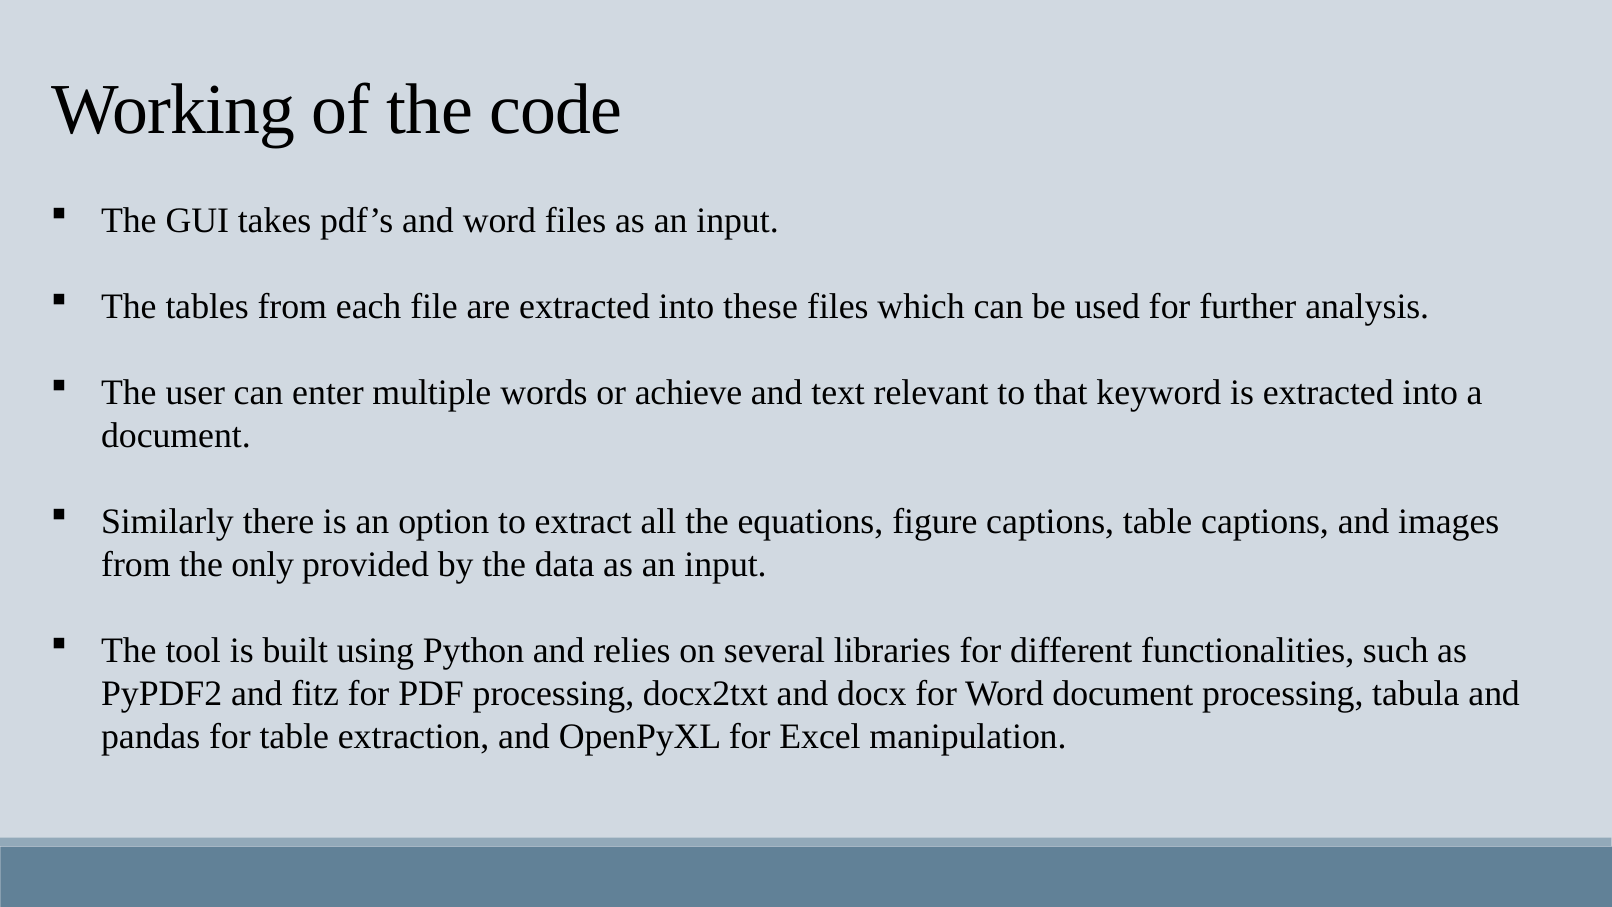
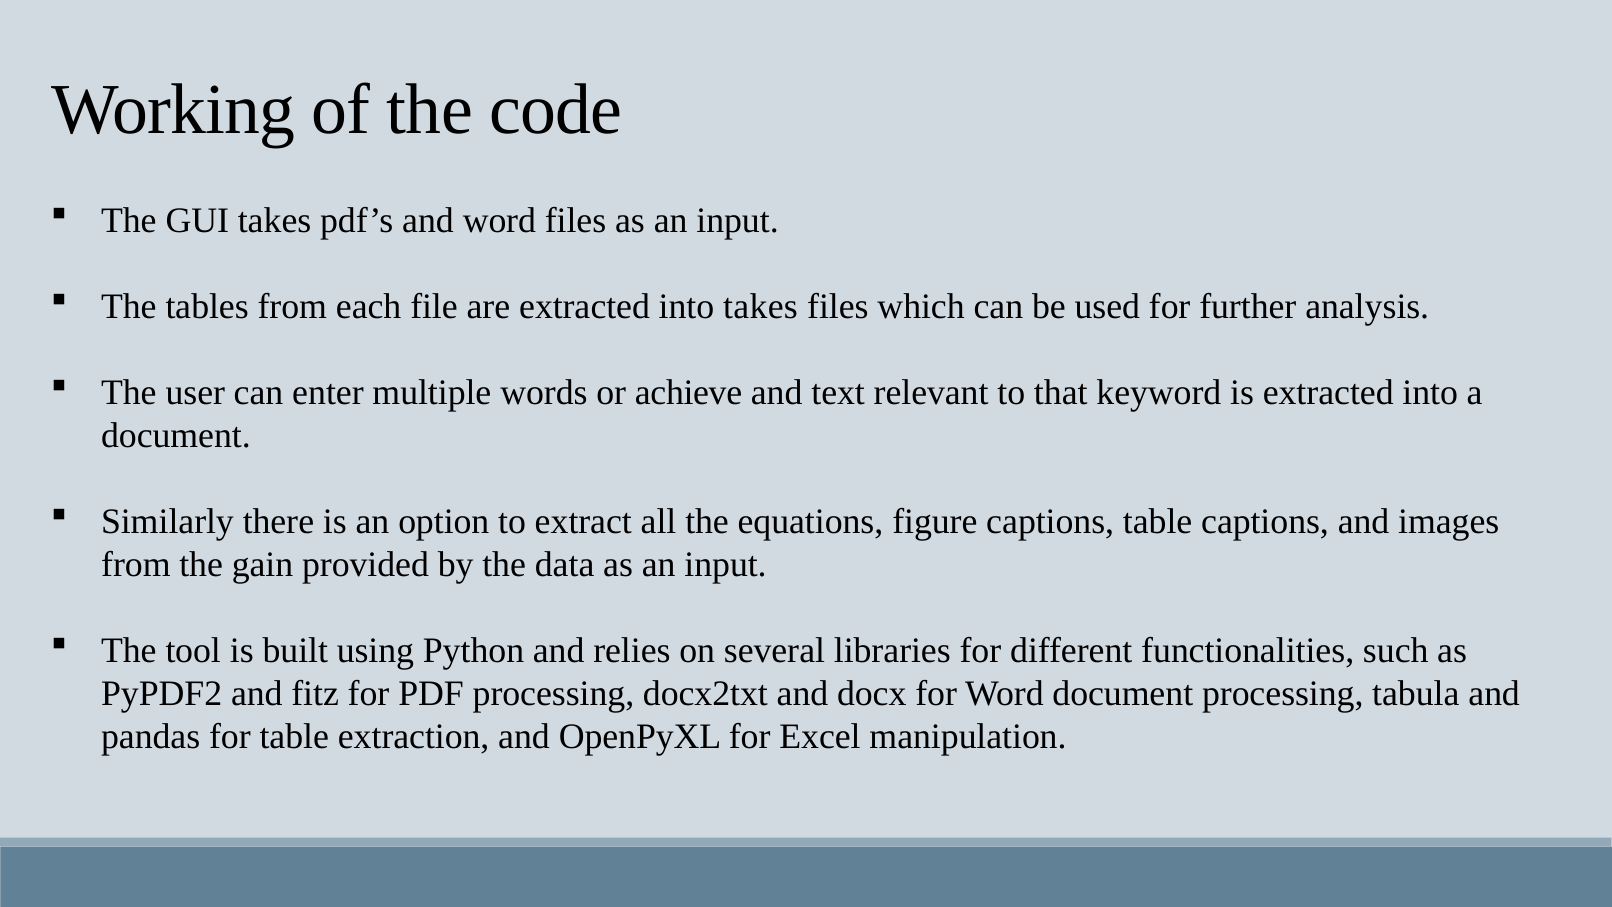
into these: these -> takes (760, 307)
only: only -> gain (263, 565)
